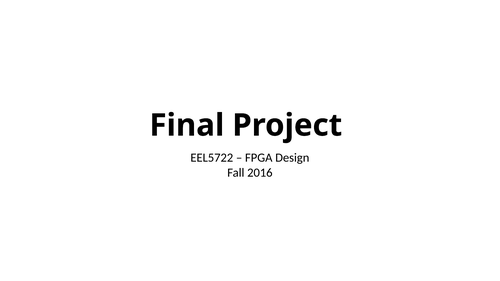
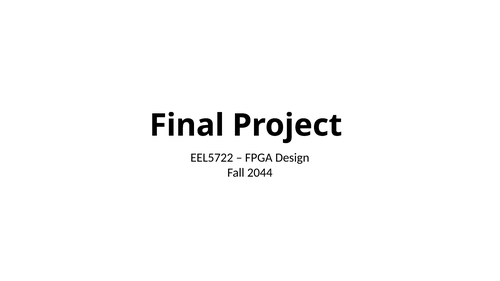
2016: 2016 -> 2044 (260, 173)
